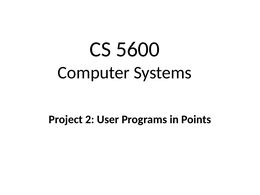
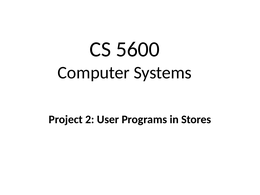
Points: Points -> Stores (196, 120)
